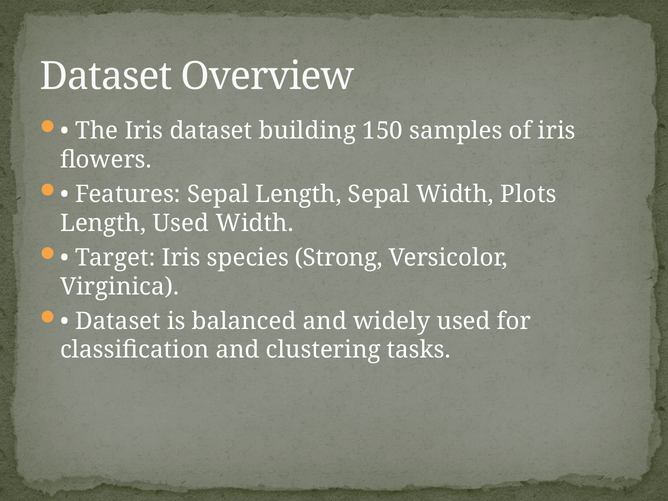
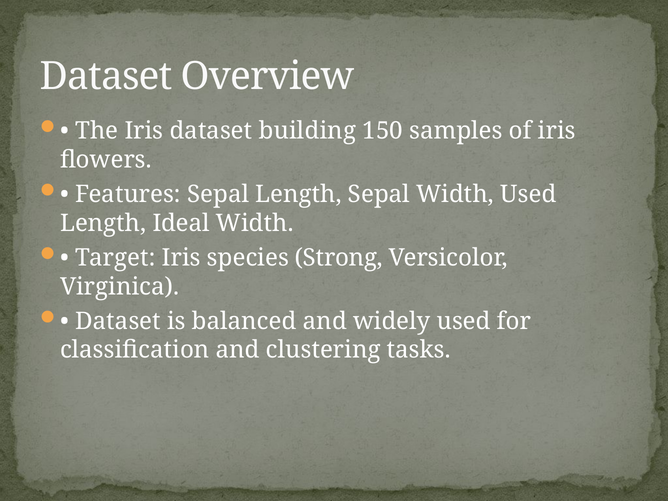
Width Plots: Plots -> Used (528, 194)
Length Used: Used -> Ideal (181, 223)
